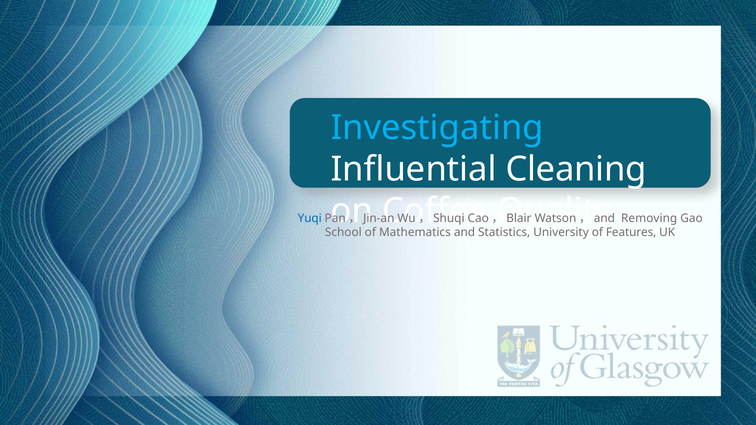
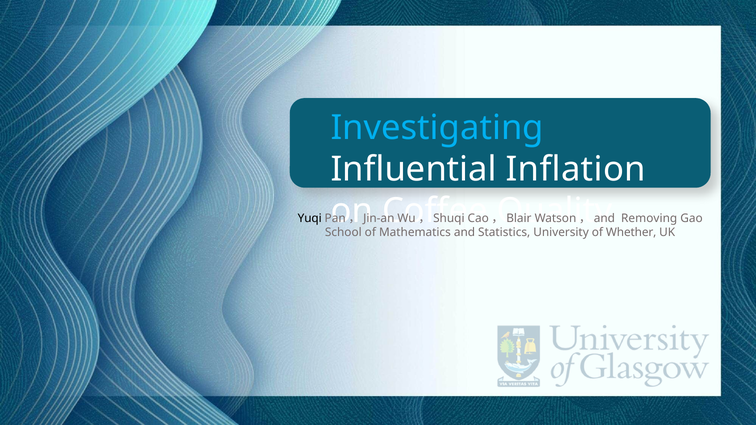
Cleaning: Cleaning -> Inflation (576, 170)
Yuqi colour: blue -> black (310, 218)
Features: Features -> Whether (631, 232)
